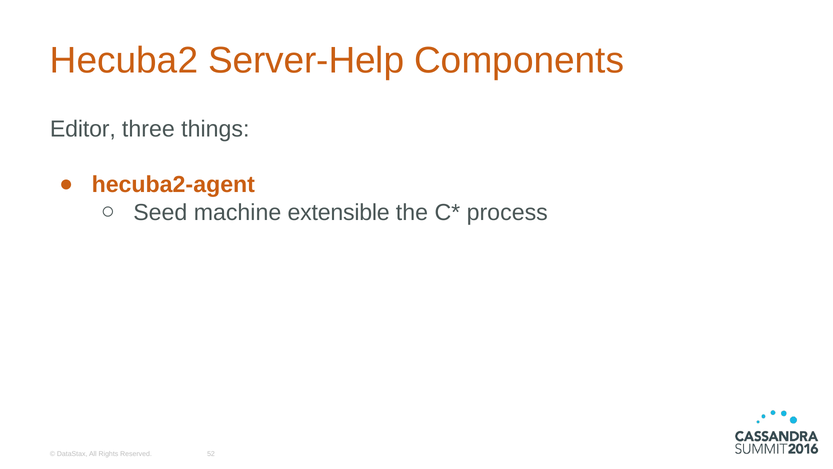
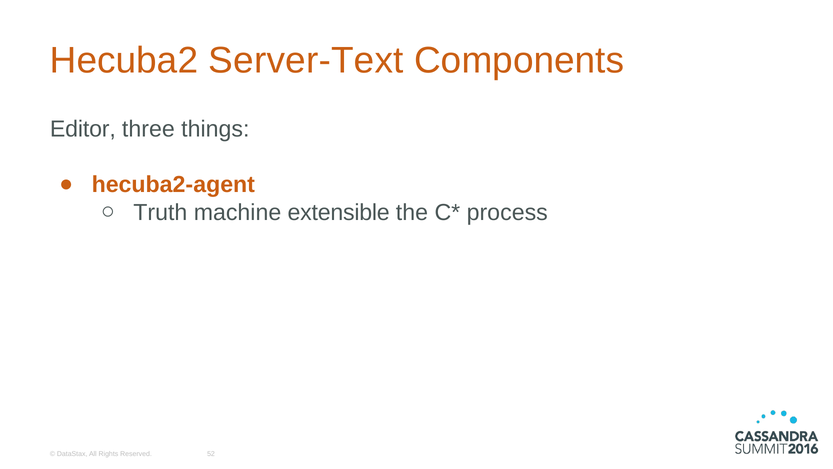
Server-Help: Server-Help -> Server-Text (306, 60)
Seed: Seed -> Truth (160, 212)
